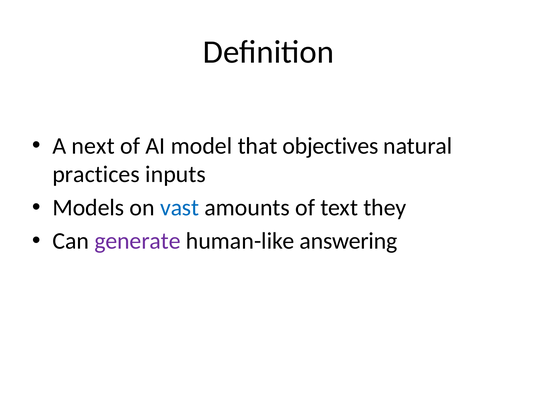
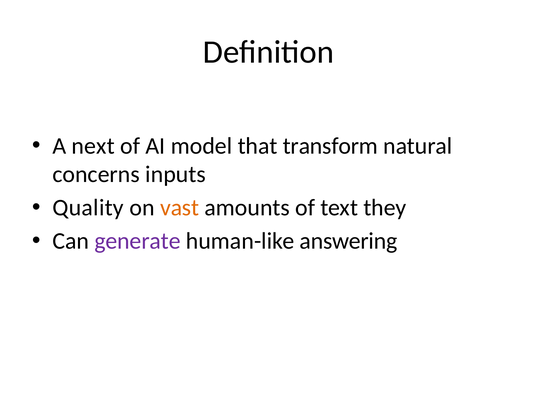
objectives: objectives -> transform (330, 146)
practices: practices -> concerns (96, 175)
Models: Models -> Quality (88, 208)
vast colour: blue -> orange (180, 208)
